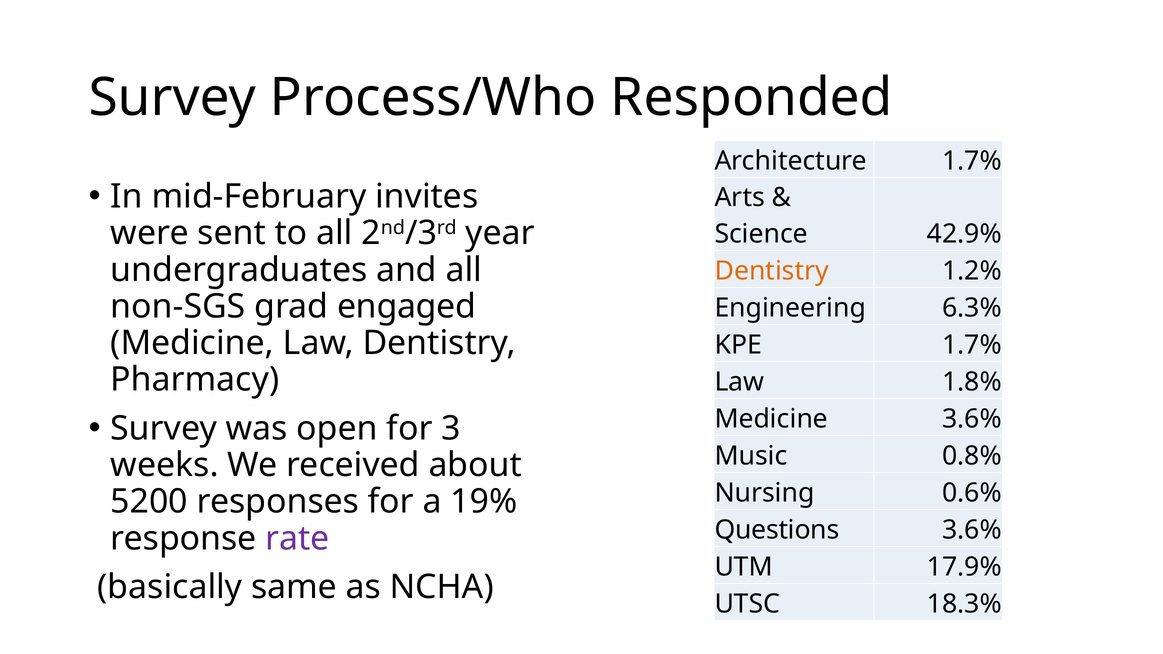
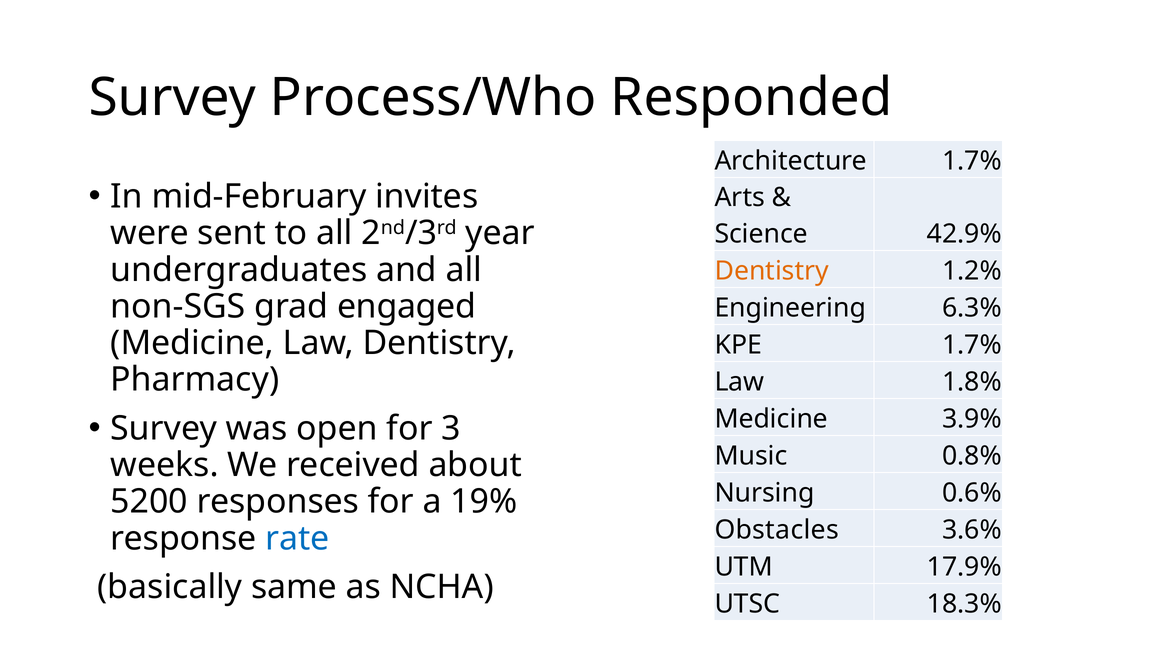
Medicine 3.6%: 3.6% -> 3.9% (972, 419)
Questions: Questions -> Obstacles (777, 530)
rate colour: purple -> blue (297, 539)
